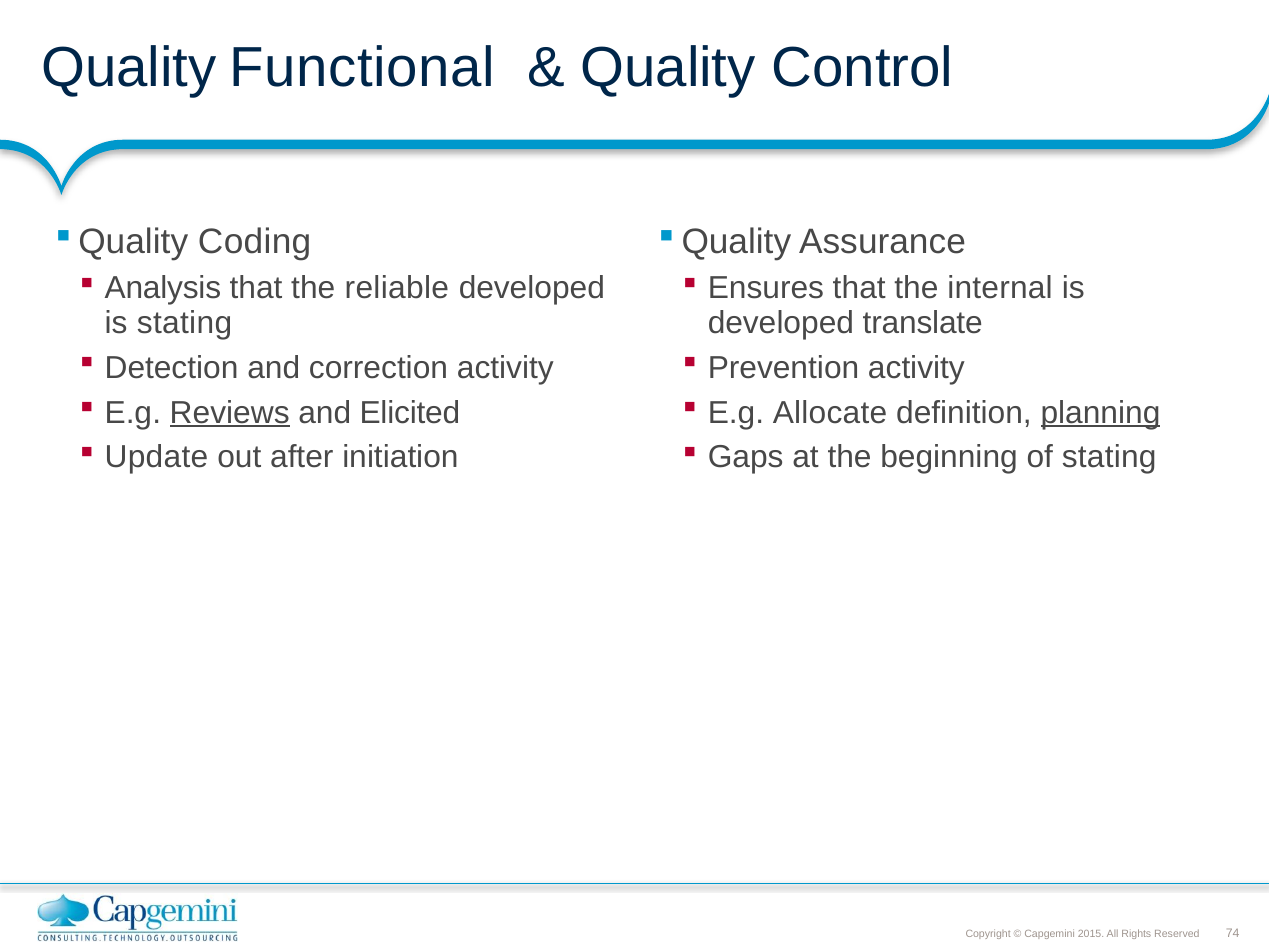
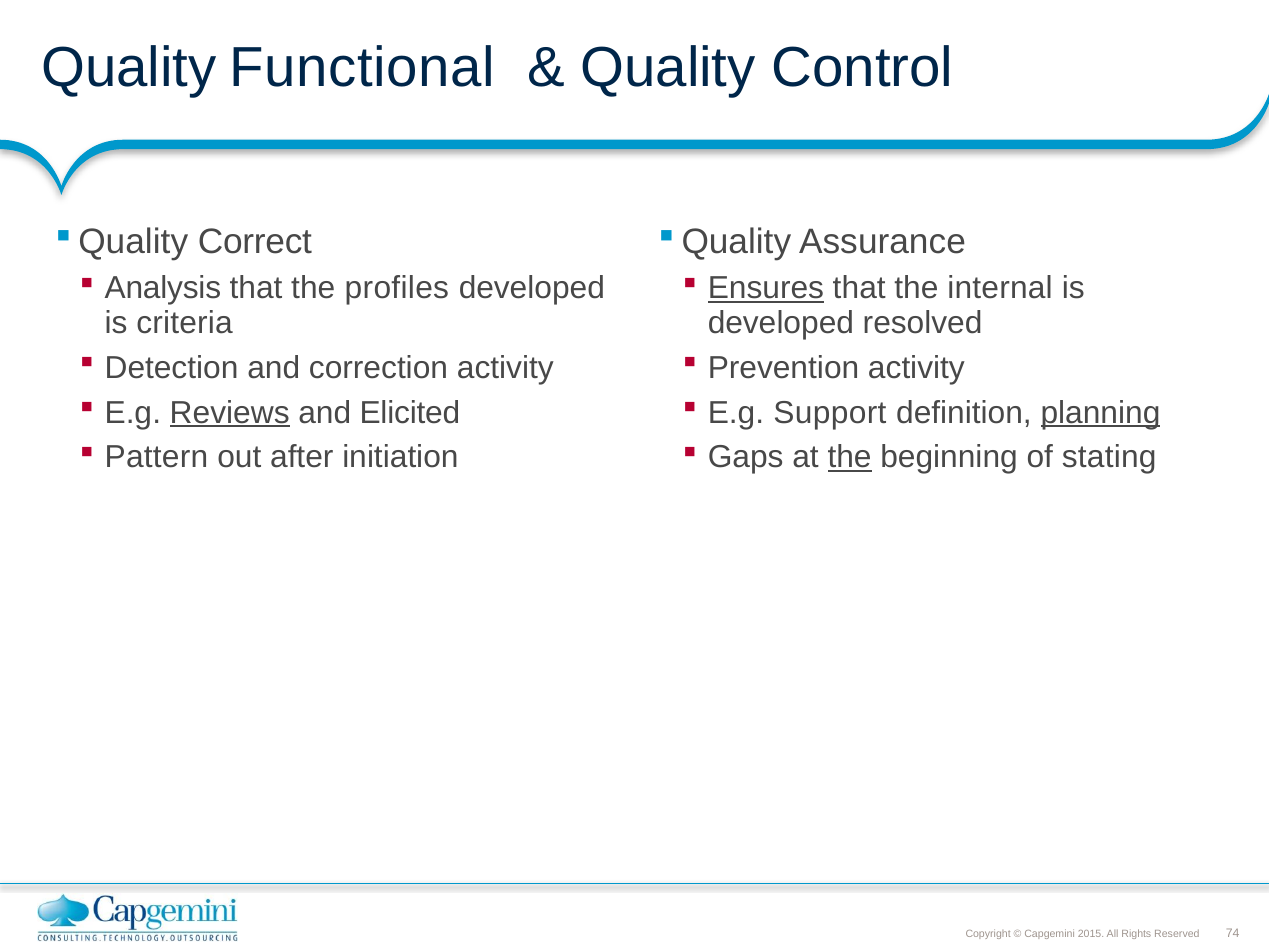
Coding: Coding -> Correct (255, 242)
reliable: reliable -> profiles (397, 288)
Ensures underline: none -> present (766, 288)
is stating: stating -> criteria (185, 323)
translate: translate -> resolved (923, 323)
Allocate: Allocate -> Support (830, 412)
Update: Update -> Pattern (156, 457)
the underline: none -> present (850, 457)
